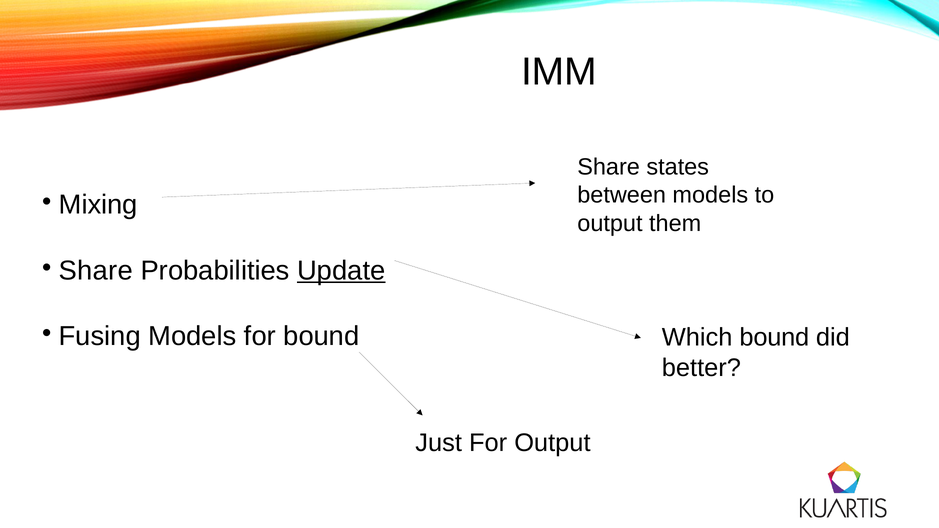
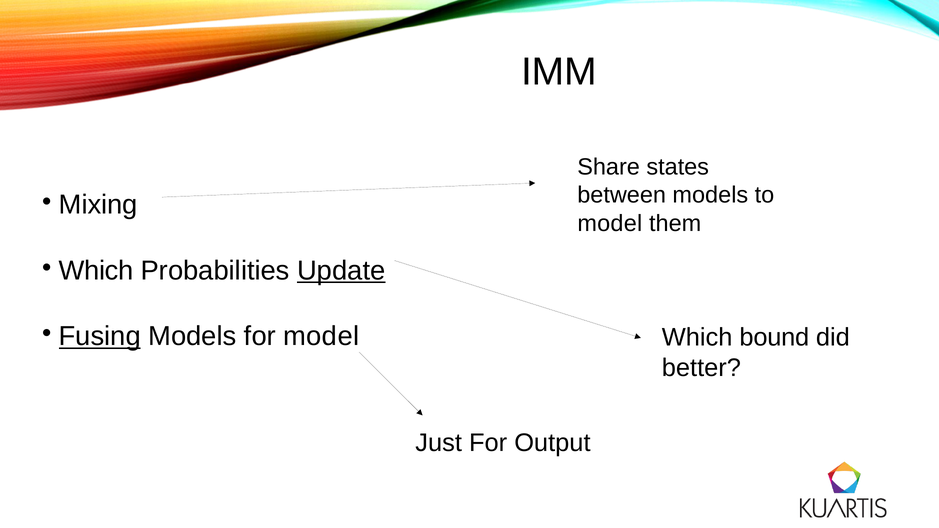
output: output -> model (610, 223)
Share: Share -> Which (96, 271)
Fusing underline: none -> present (100, 336)
for bound: bound -> model (321, 336)
